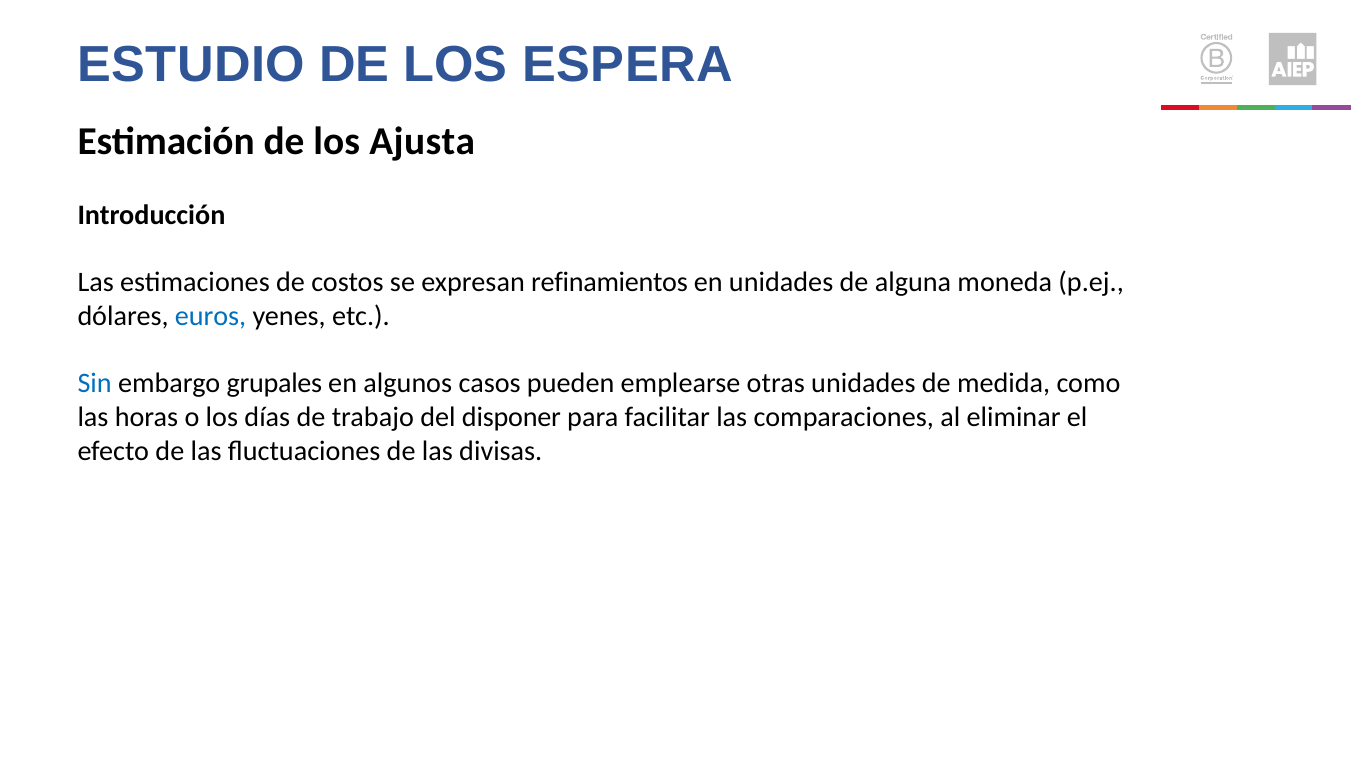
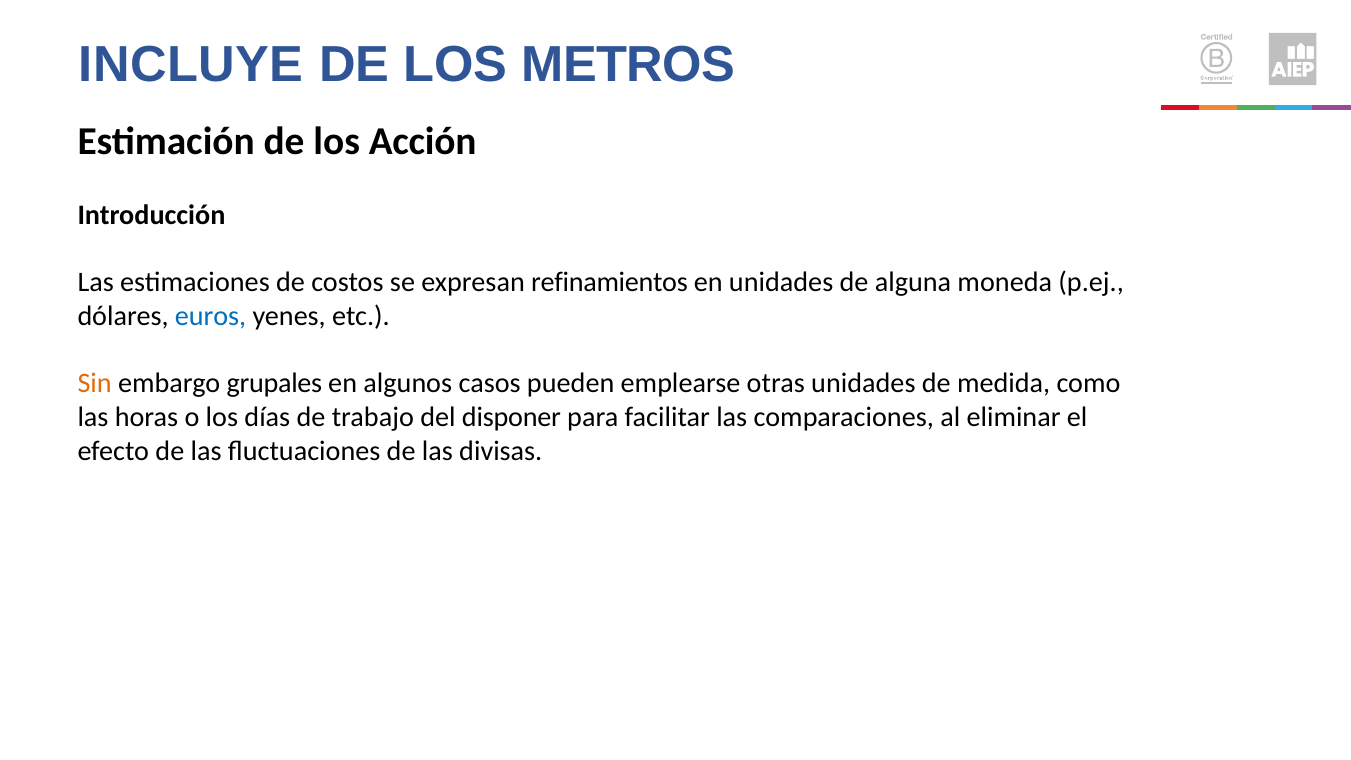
ESTUDIO: ESTUDIO -> INCLUYE (191, 64)
ESPERA: ESPERA -> METROS (628, 64)
Ajusta: Ajusta -> Acción (423, 141)
Sin colour: blue -> orange (95, 384)
